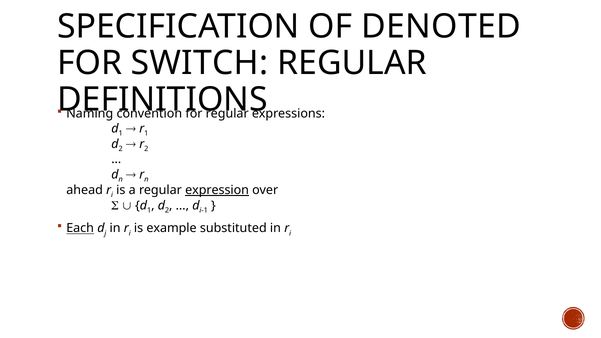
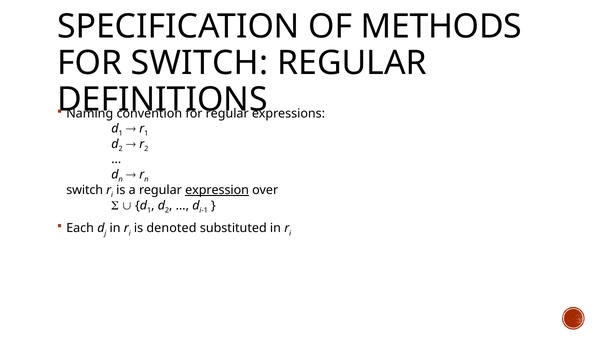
DENOTED: DENOTED -> METHODS (441, 27)
ahead: ahead -> switch (85, 190)
Each underline: present -> none (80, 228)
example: example -> denoted (171, 228)
